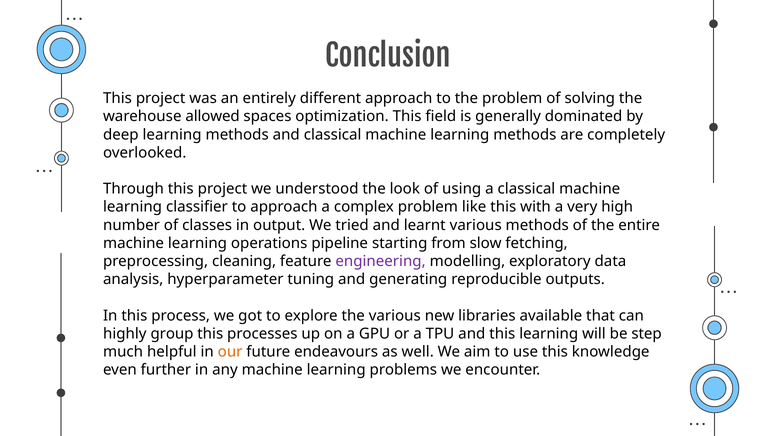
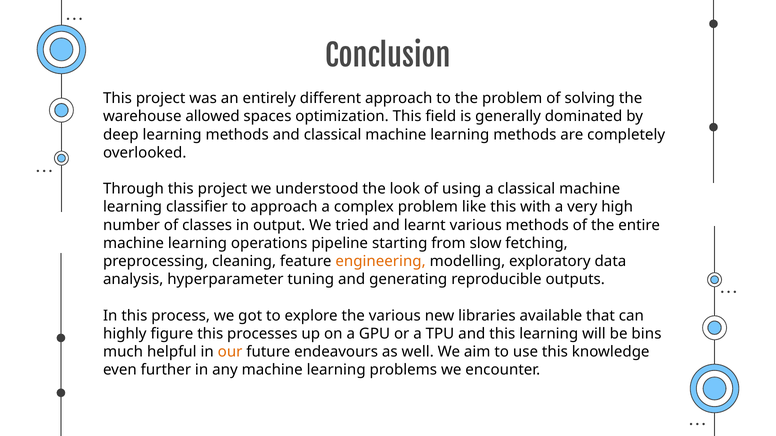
engineering colour: purple -> orange (381, 262)
group: group -> figure (172, 334)
step: step -> bins (646, 334)
